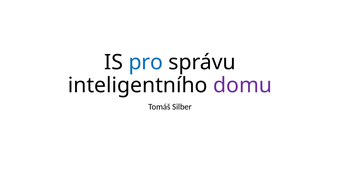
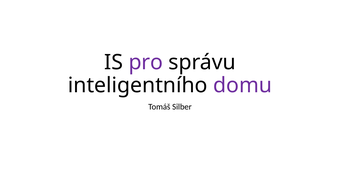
pro colour: blue -> purple (146, 62)
